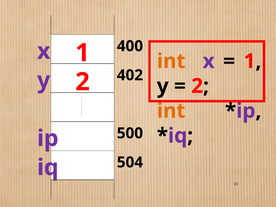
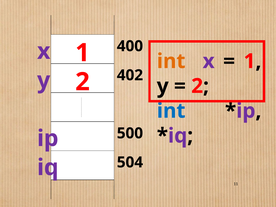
int colour: orange -> blue (171, 111)
